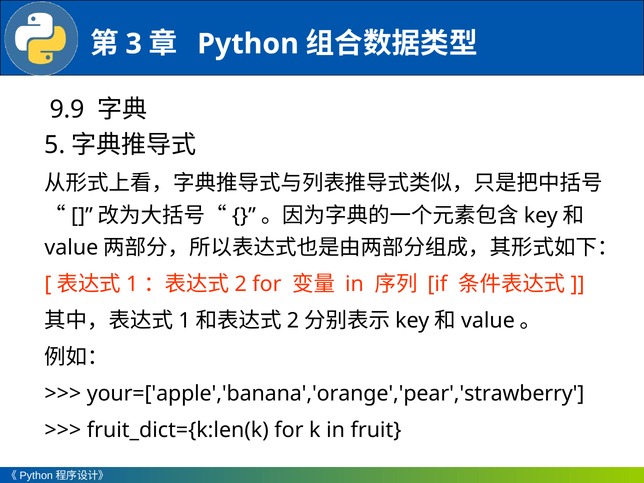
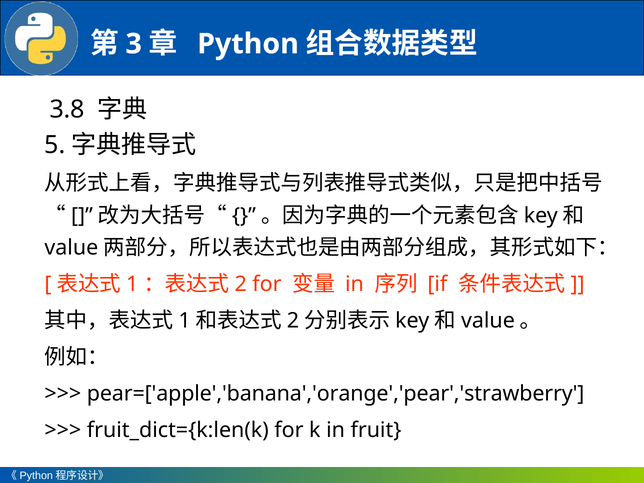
9.9: 9.9 -> 3.8 (67, 109)
your=['apple','banana','orange','pear','strawberry: your=['apple','banana','orange','pear','strawberry -> pear=['apple','banana','orange','pear','strawberry (336, 394)
